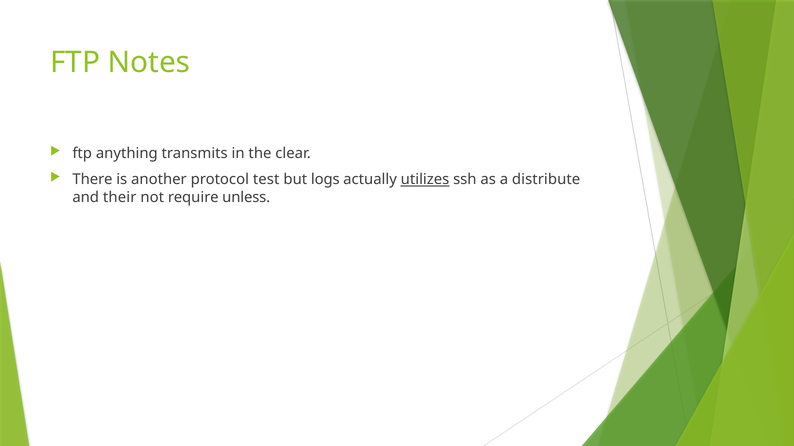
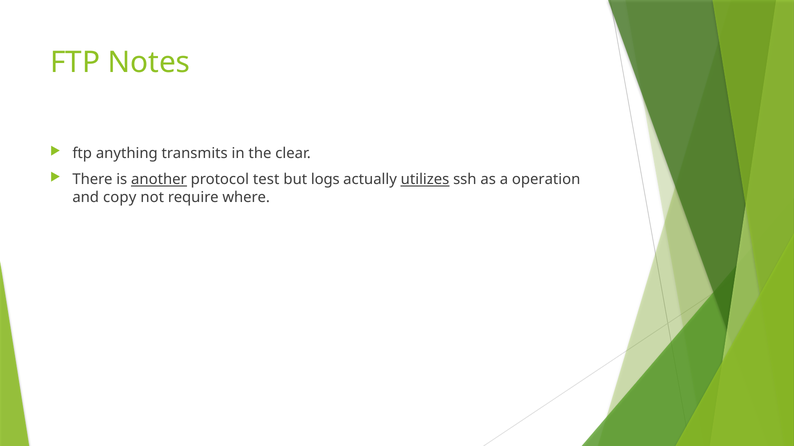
another underline: none -> present (159, 180)
distribute: distribute -> operation (546, 180)
their: their -> copy (120, 198)
unless: unless -> where (246, 198)
